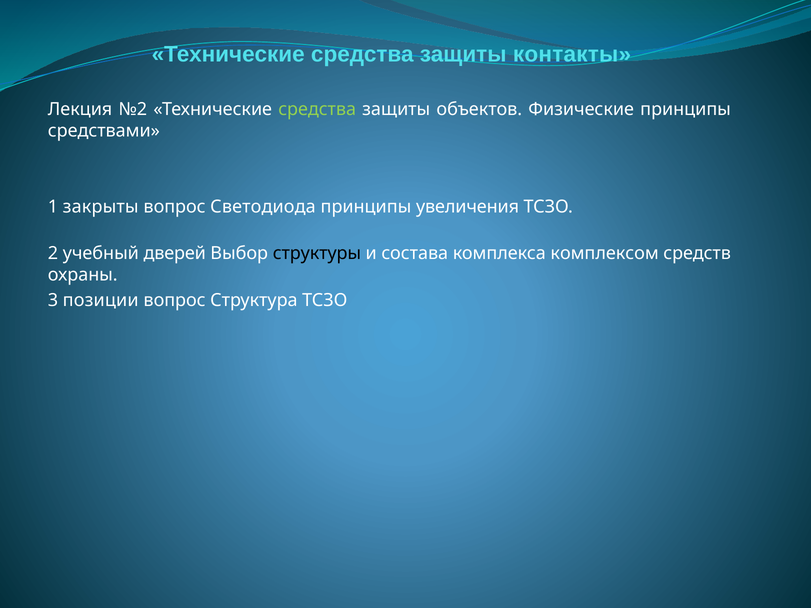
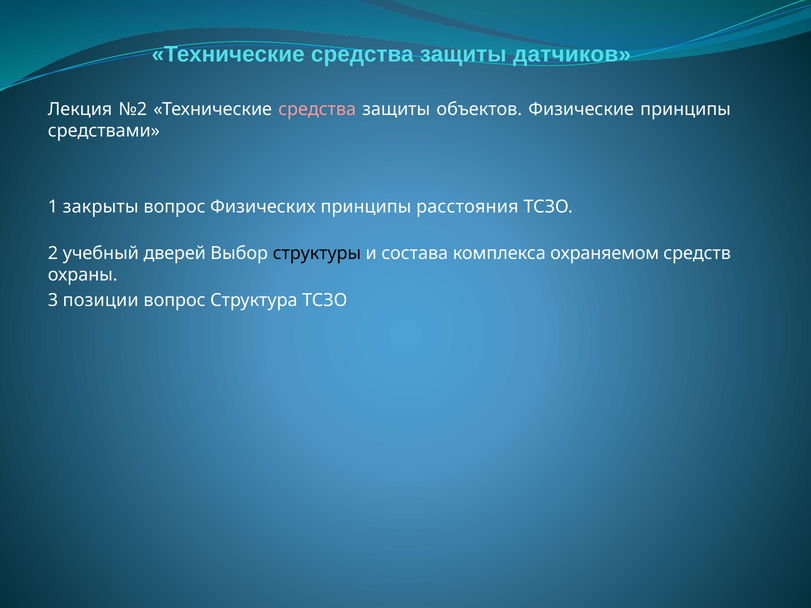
контакты: контакты -> датчиков (572, 54)
средства colour: light green -> pink (317, 109)
Светодиода: Светодиода -> Физических (263, 207)
увеличения: увеличения -> расстояния (467, 207)
комплексом: комплексом -> охраняемом (605, 254)
